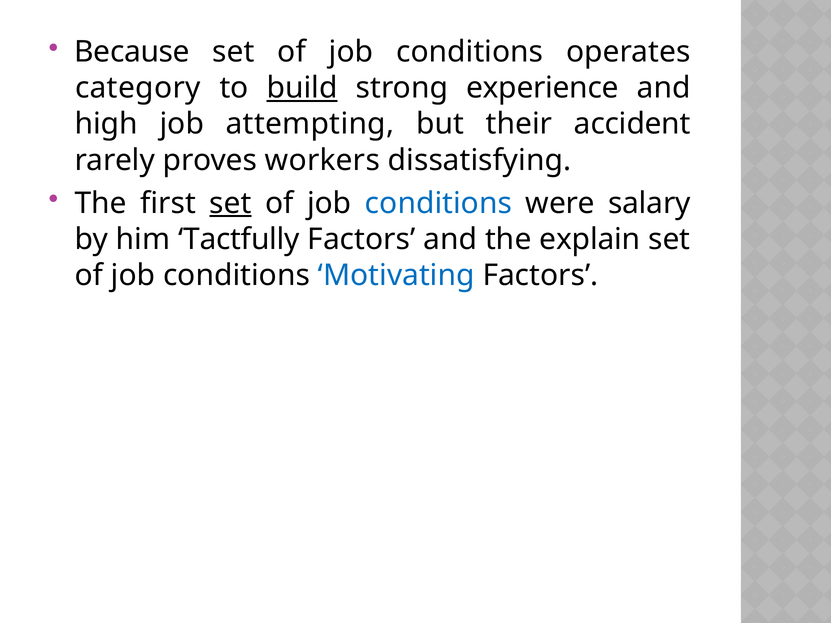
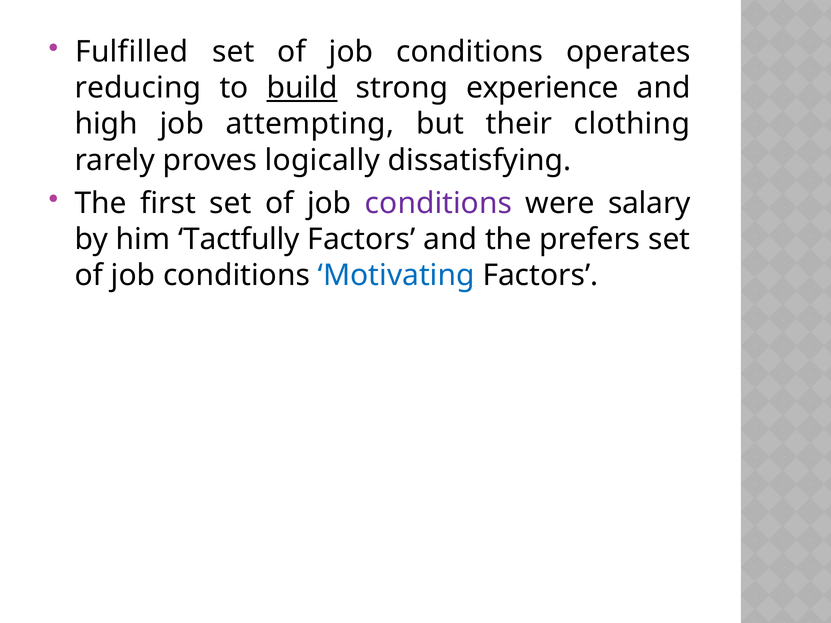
Because: Because -> Fulfilled (132, 52)
category: category -> reducing (138, 88)
accident: accident -> clothing (632, 124)
workers: workers -> logically (322, 160)
set underline: present -> none (230, 203)
conditions colour: blue -> purple (438, 203)
explain: explain -> prefers (590, 239)
